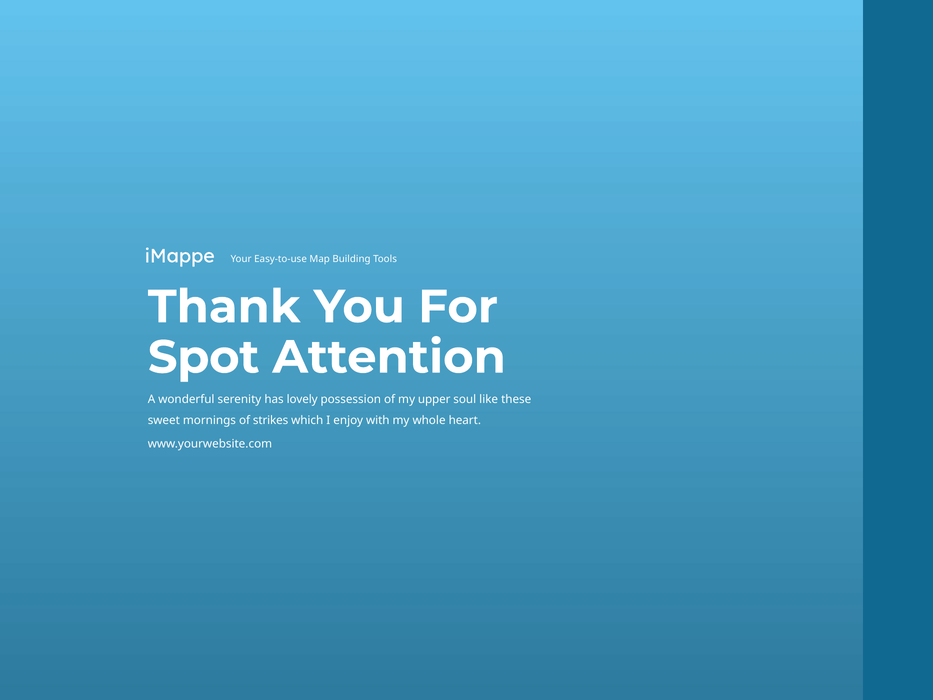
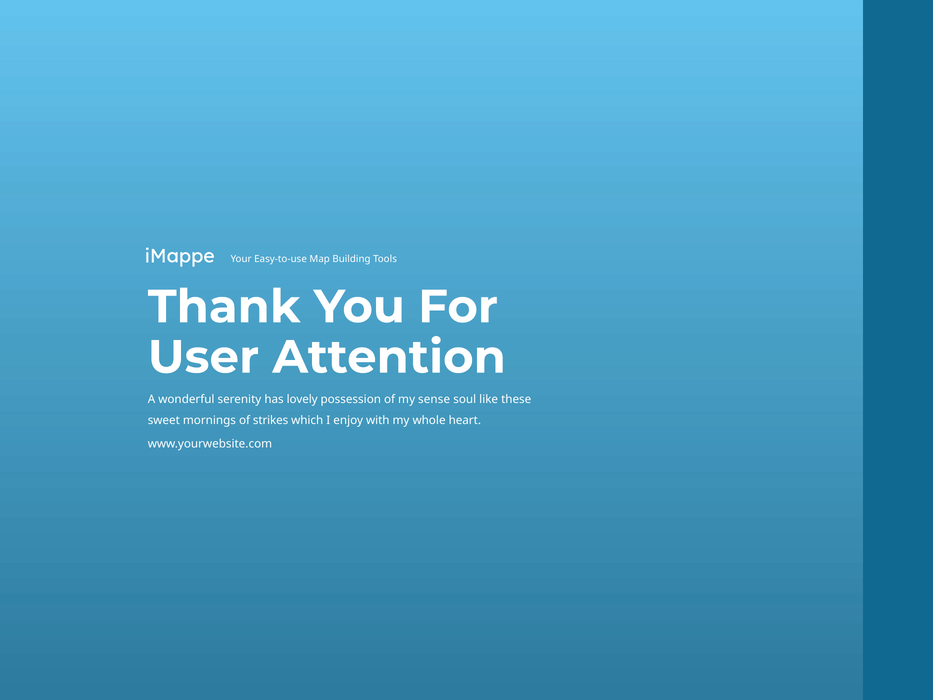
Spot: Spot -> User (203, 357)
upper: upper -> sense (434, 399)
